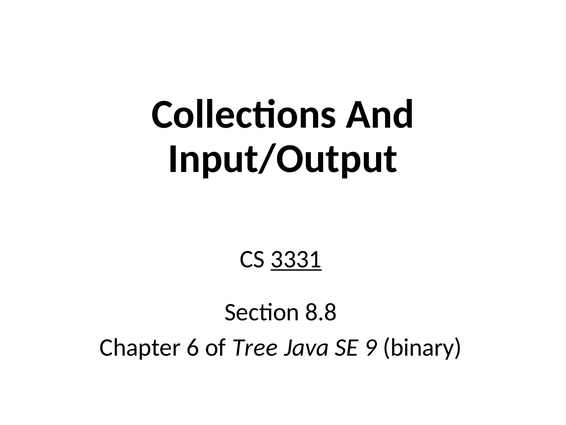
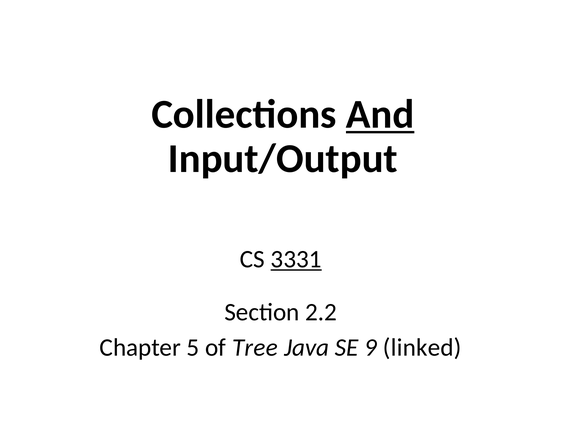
And underline: none -> present (380, 114)
8.8: 8.8 -> 2.2 (321, 312)
6: 6 -> 5 (193, 347)
binary: binary -> linked (422, 347)
